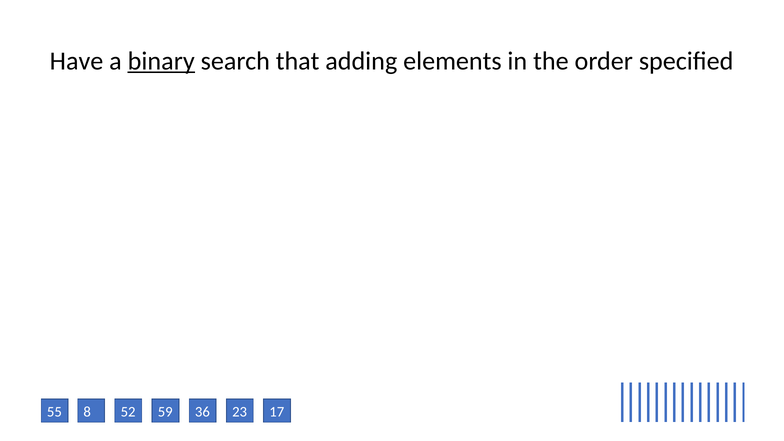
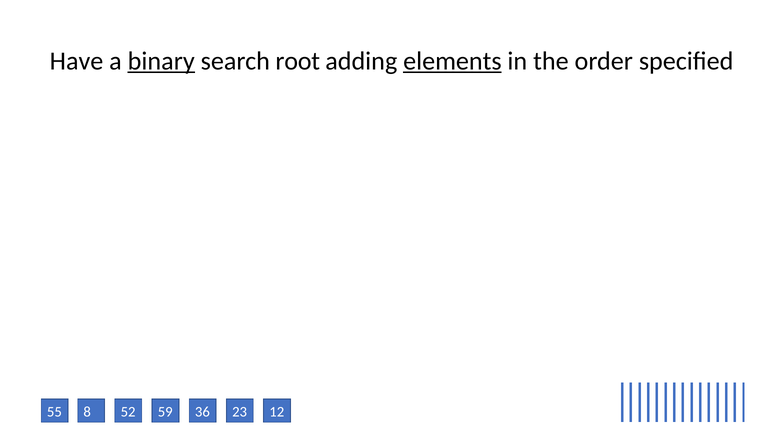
that: that -> root (298, 61)
elements underline: none -> present (452, 61)
17: 17 -> 12 (277, 412)
